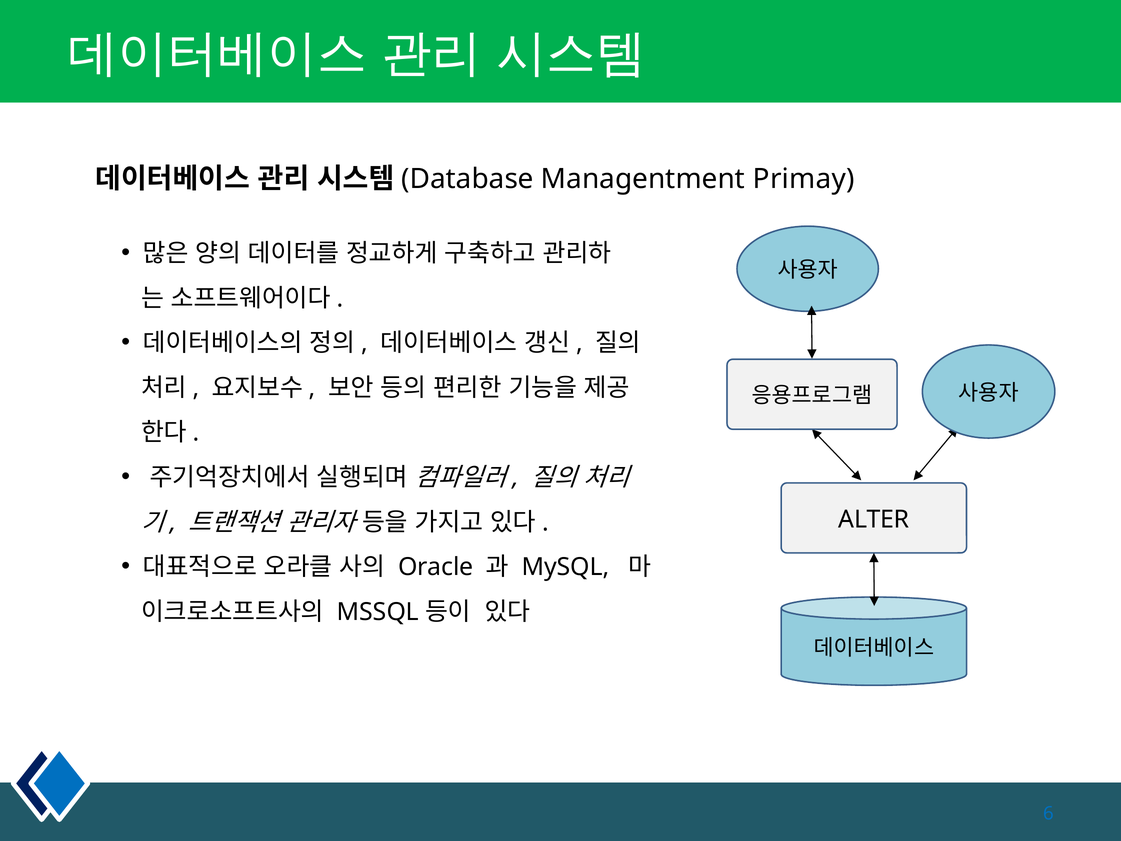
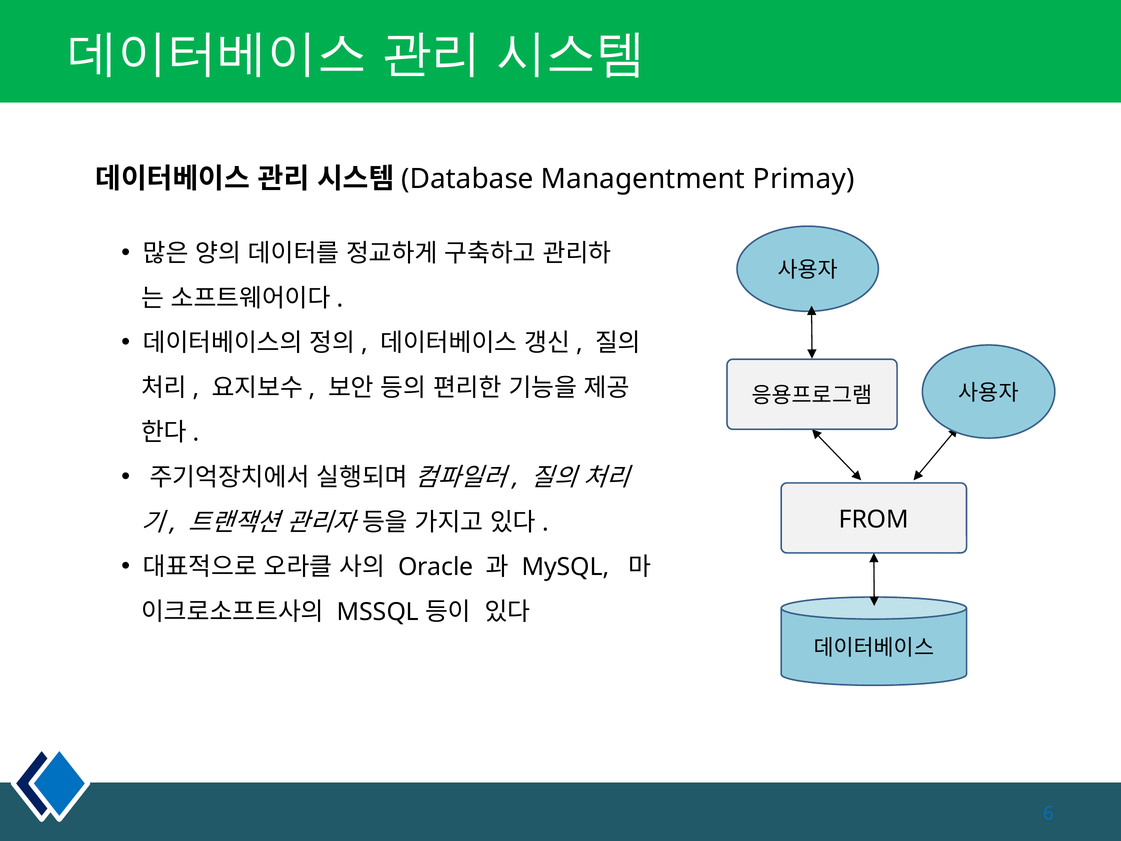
ALTER: ALTER -> FROM (874, 519)
